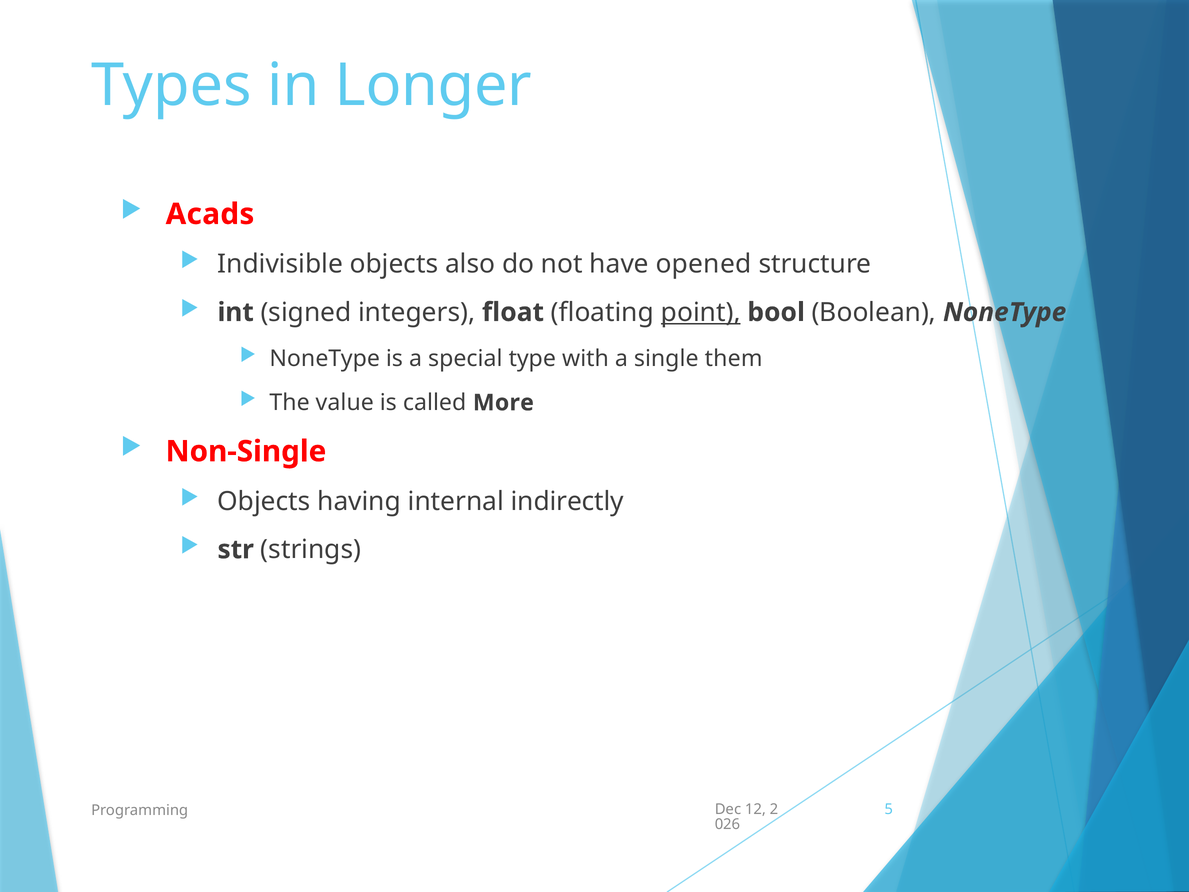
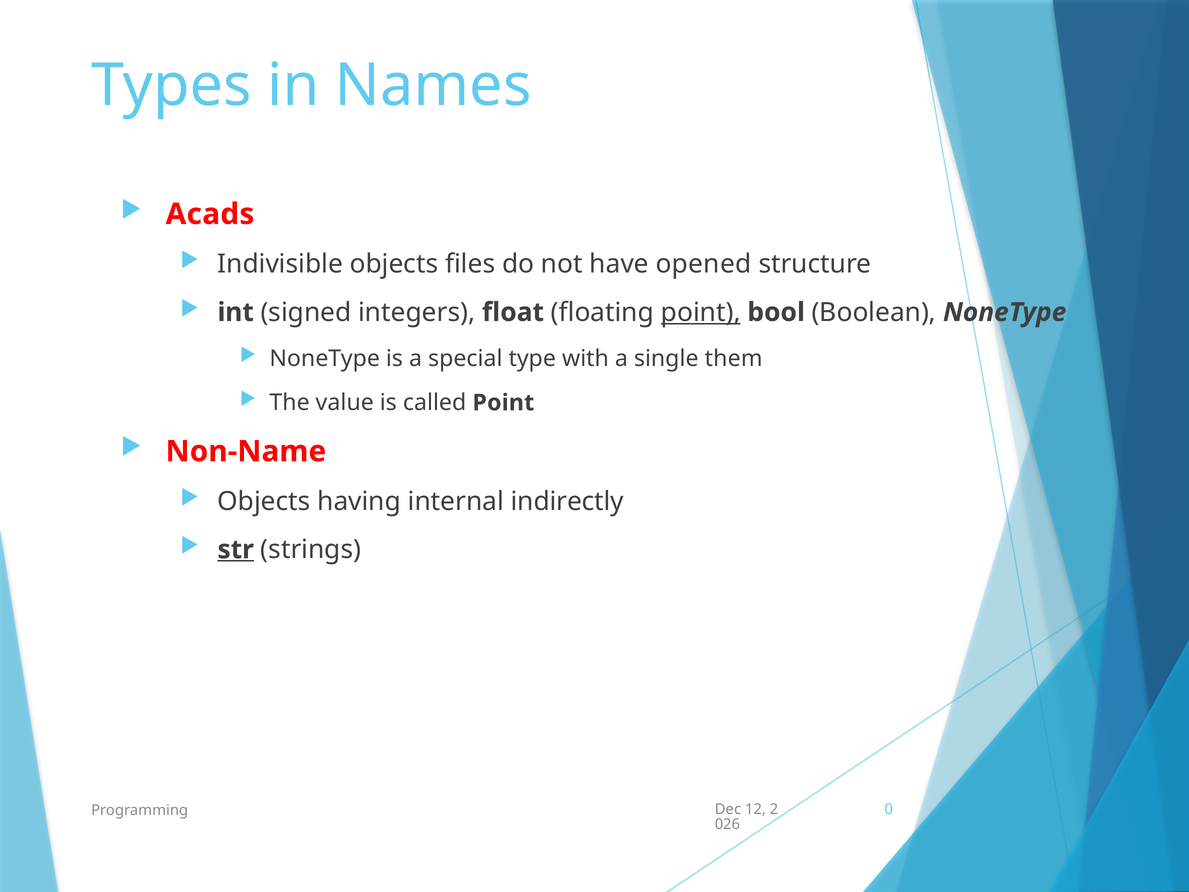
Longer: Longer -> Names (433, 85)
also: also -> files (470, 264)
called More: More -> Point (503, 403)
Non-Single: Non-Single -> Non-Name (246, 451)
str underline: none -> present (236, 549)
5: 5 -> 0 (889, 809)
